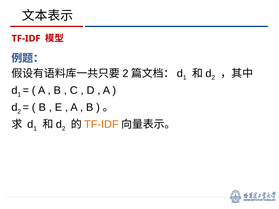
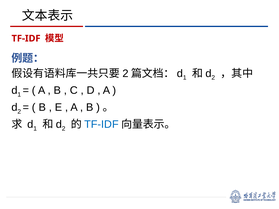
TF-IDF colour: orange -> blue (101, 125)
